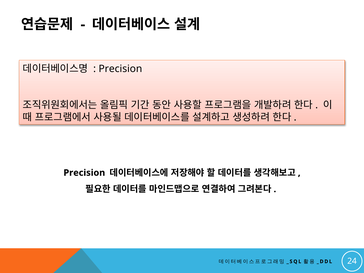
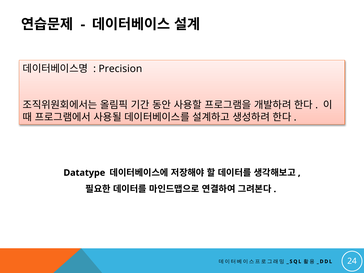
Precision: Precision -> Datatype (84, 173)
